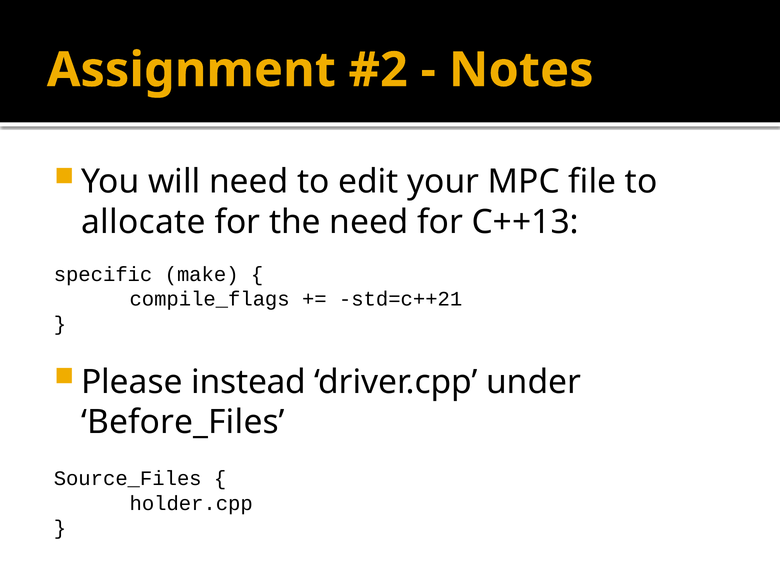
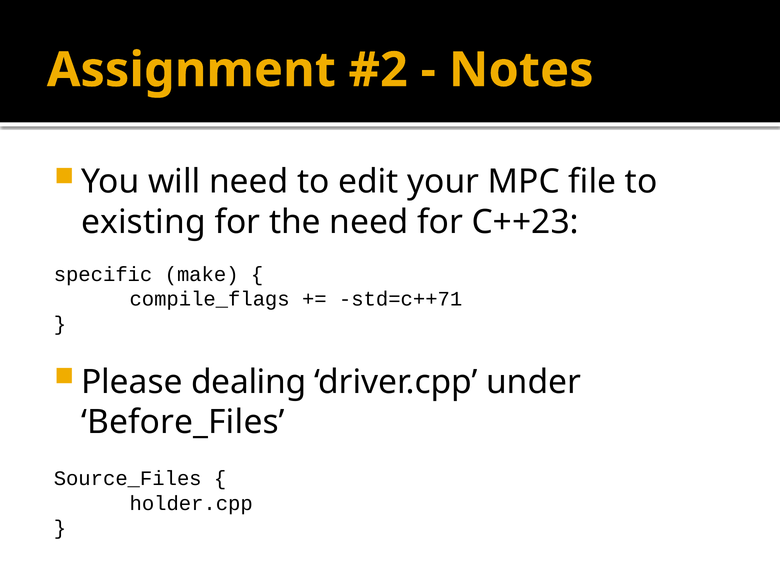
allocate: allocate -> existing (143, 222)
C++13: C++13 -> C++23 (525, 222)
std=c++21: std=c++21 -> std=c++71 (401, 299)
instead: instead -> dealing (249, 382)
